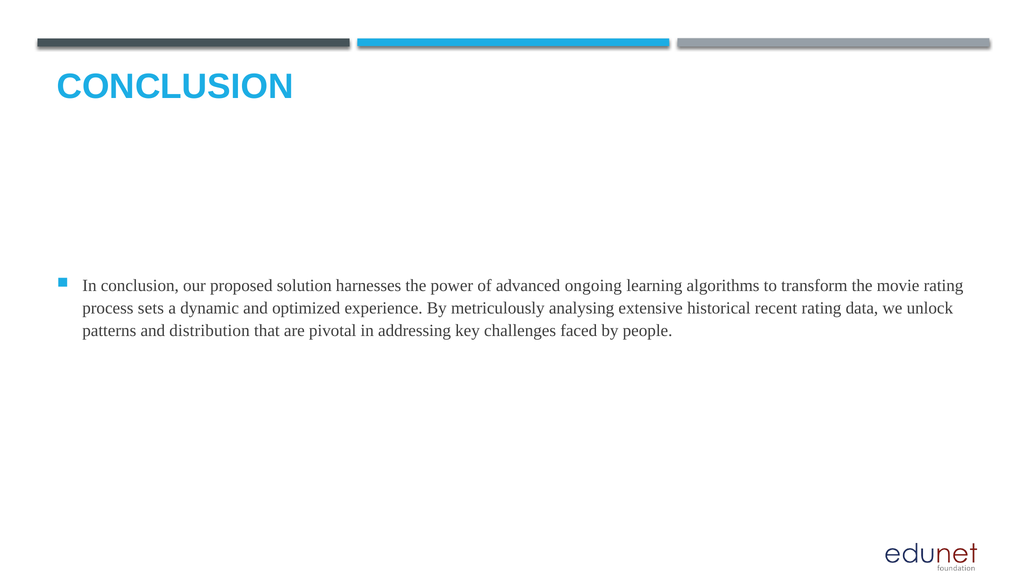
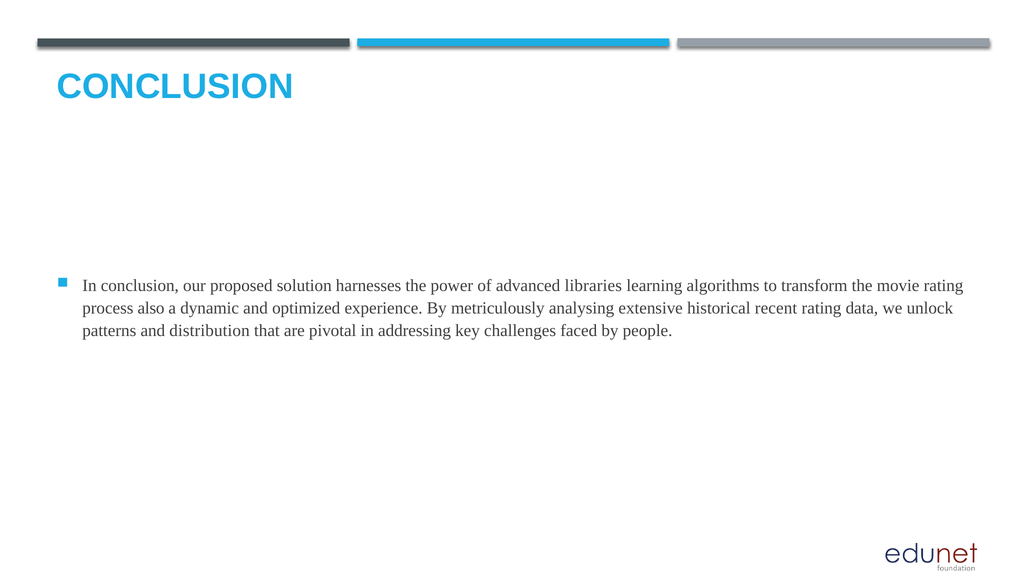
ongoing: ongoing -> libraries (593, 286)
sets: sets -> also (151, 309)
